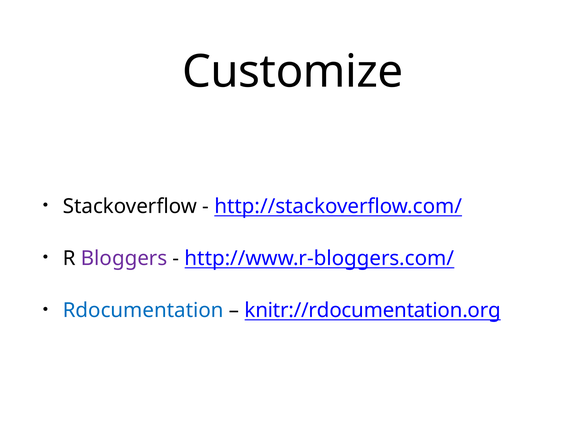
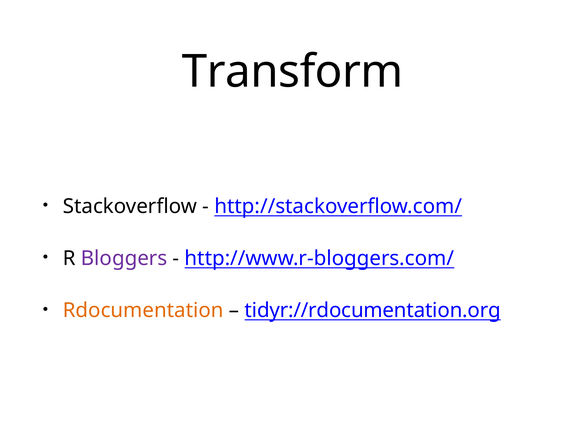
Customize: Customize -> Transform (293, 72)
Rdocumentation colour: blue -> orange (143, 310)
knitr://rdocumentation.org: knitr://rdocumentation.org -> tidyr://rdocumentation.org (373, 310)
